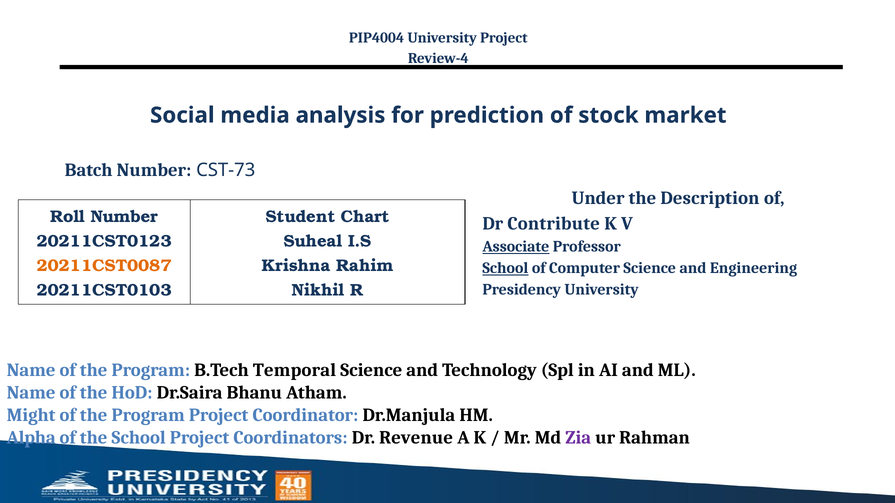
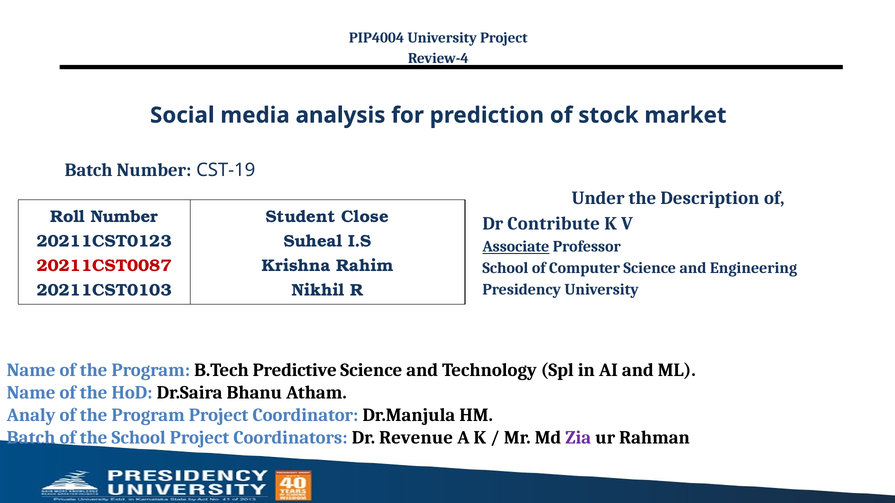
CST-73: CST-73 -> CST-19 (226, 170)
Chart: Chart -> Close (365, 217)
20211CST0087 colour: orange -> red (104, 266)
School underline: present -> none (505, 268)
Temporal: Temporal -> Predictive (295, 371)
Might: Might -> Analy (31, 415)
Alpha: Alpha -> Batch (31, 438)
